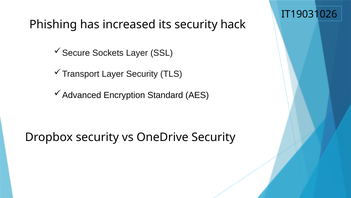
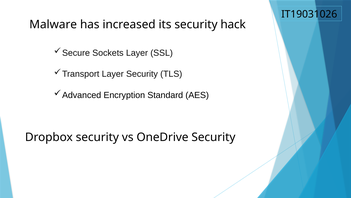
Phishing: Phishing -> Malware (53, 24)
